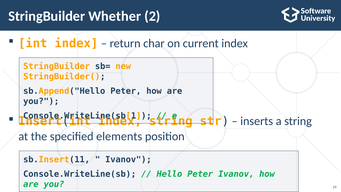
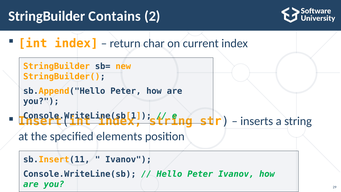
Whether: Whether -> Contains (115, 16)
